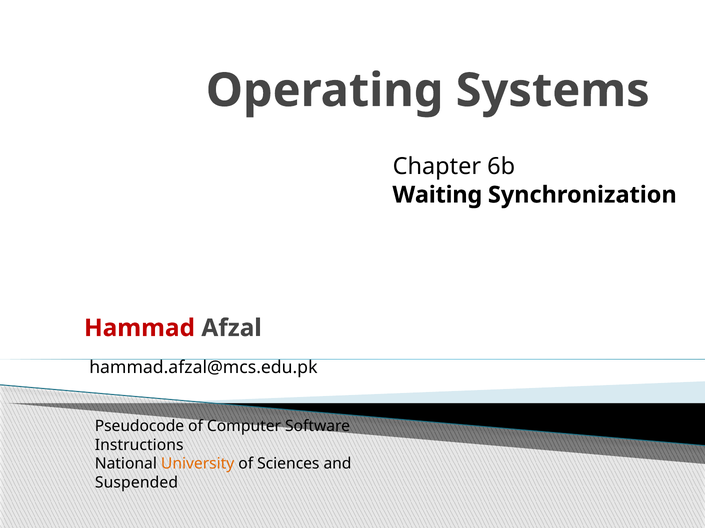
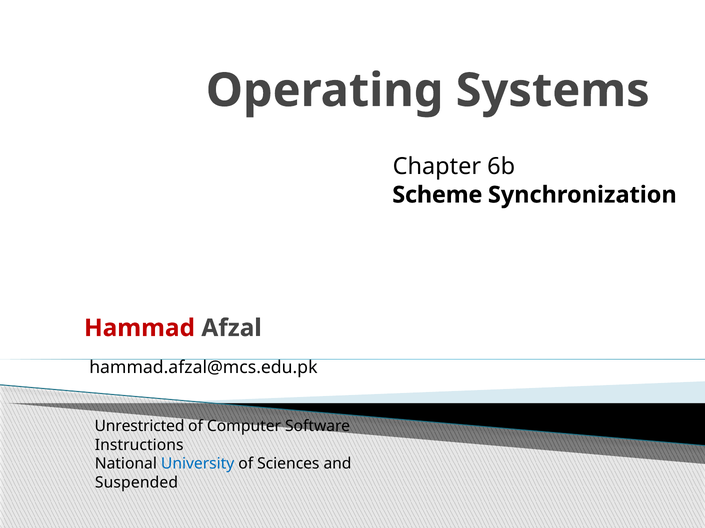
Waiting: Waiting -> Scheme (437, 195)
Pseudocode: Pseudocode -> Unrestricted (140, 427)
University colour: orange -> blue (198, 464)
